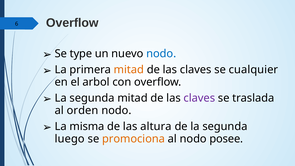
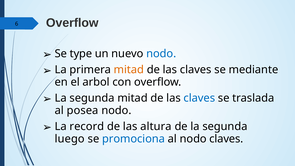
cualquier: cualquier -> mediante (254, 70)
claves colour: purple -> blue (199, 98)
orden: orden -> posea (83, 110)
misma: misma -> record (87, 126)
promociona colour: orange -> blue (134, 139)
nodo posee: posee -> claves (226, 139)
